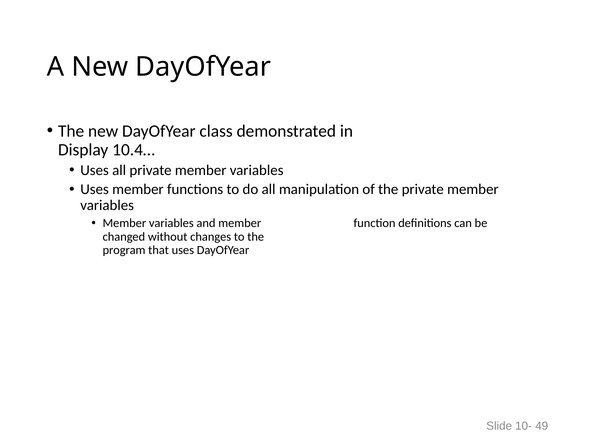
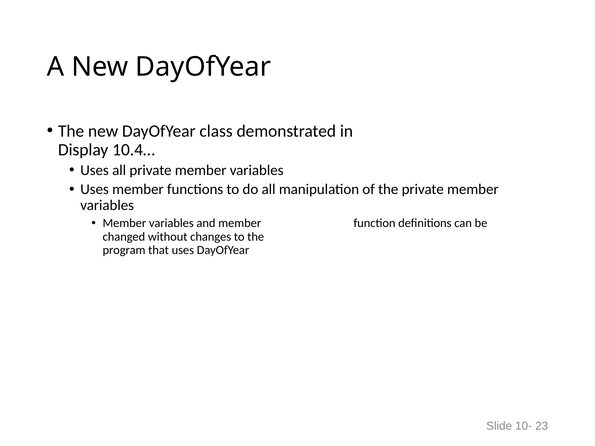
49: 49 -> 23 (542, 426)
